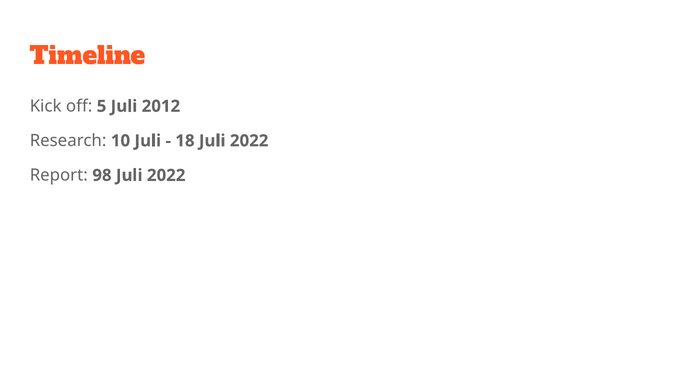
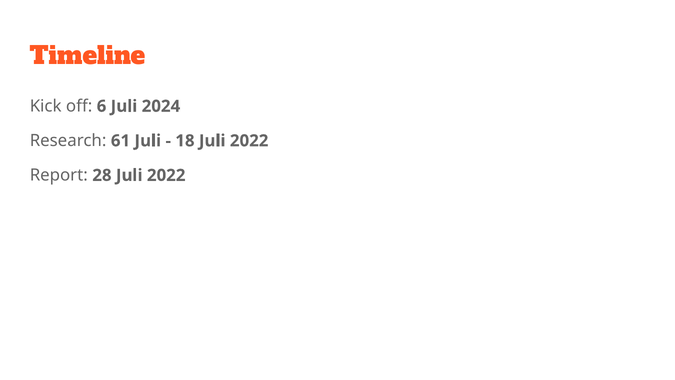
5: 5 -> 6 (102, 106)
2012: 2012 -> 2024 (161, 106)
10: 10 -> 61 (121, 141)
98: 98 -> 28 (102, 175)
